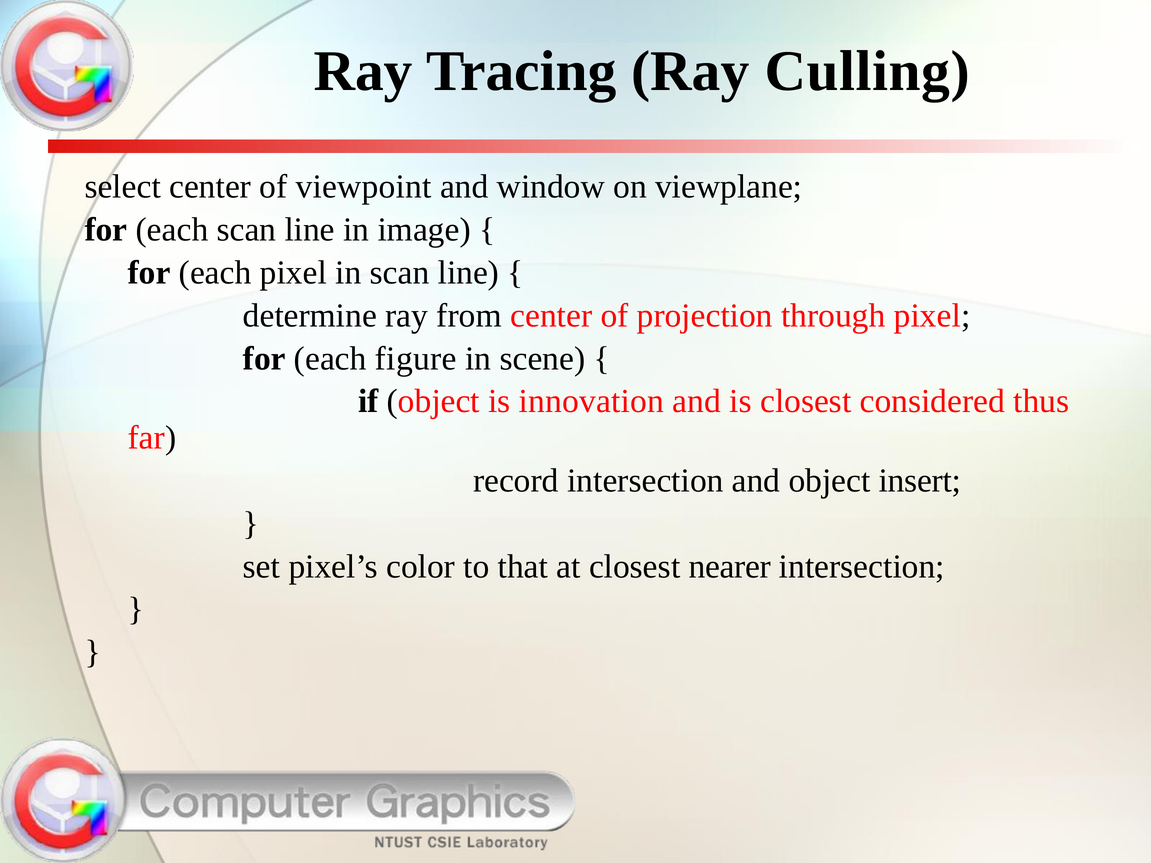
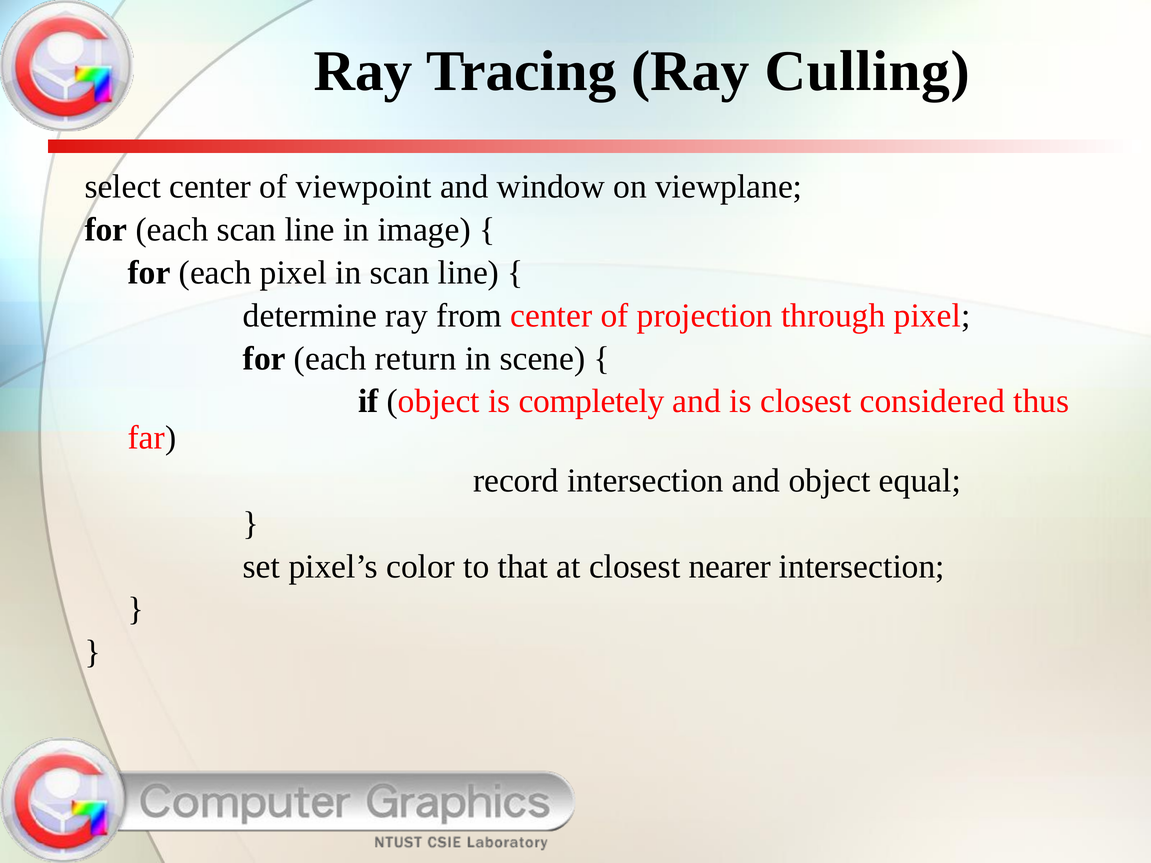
figure: figure -> return (416, 359)
innovation: innovation -> completely (592, 402)
insert: insert -> equal (920, 481)
